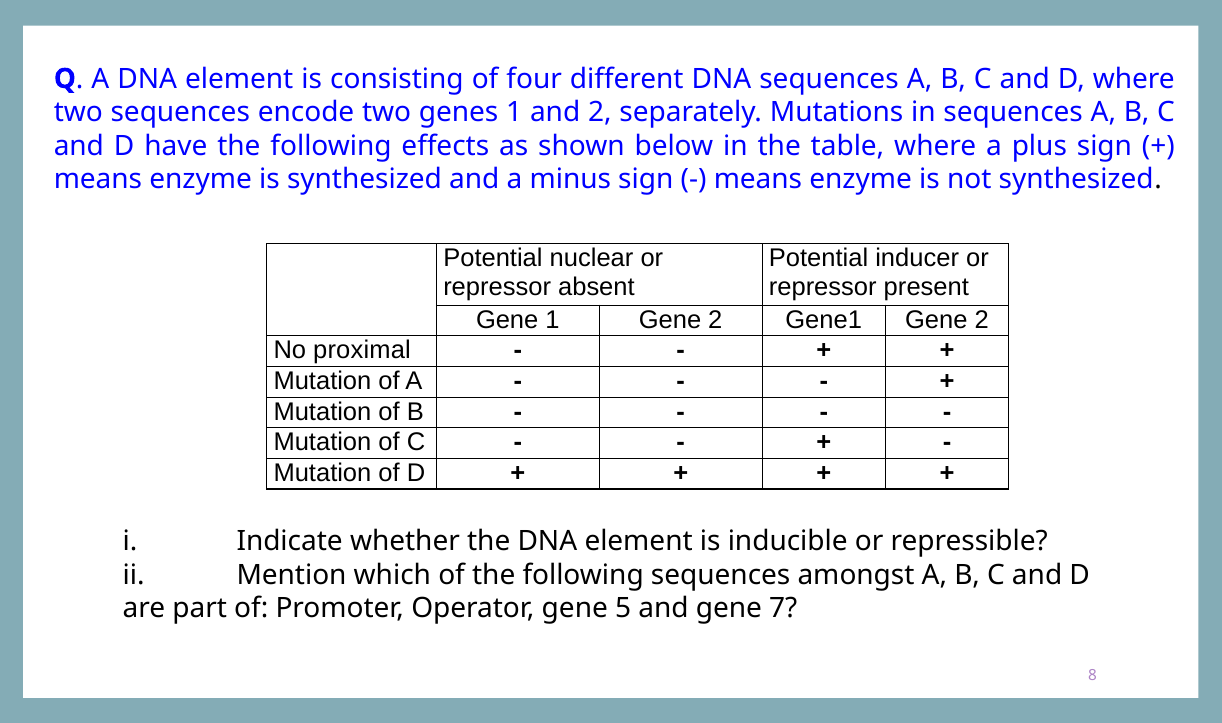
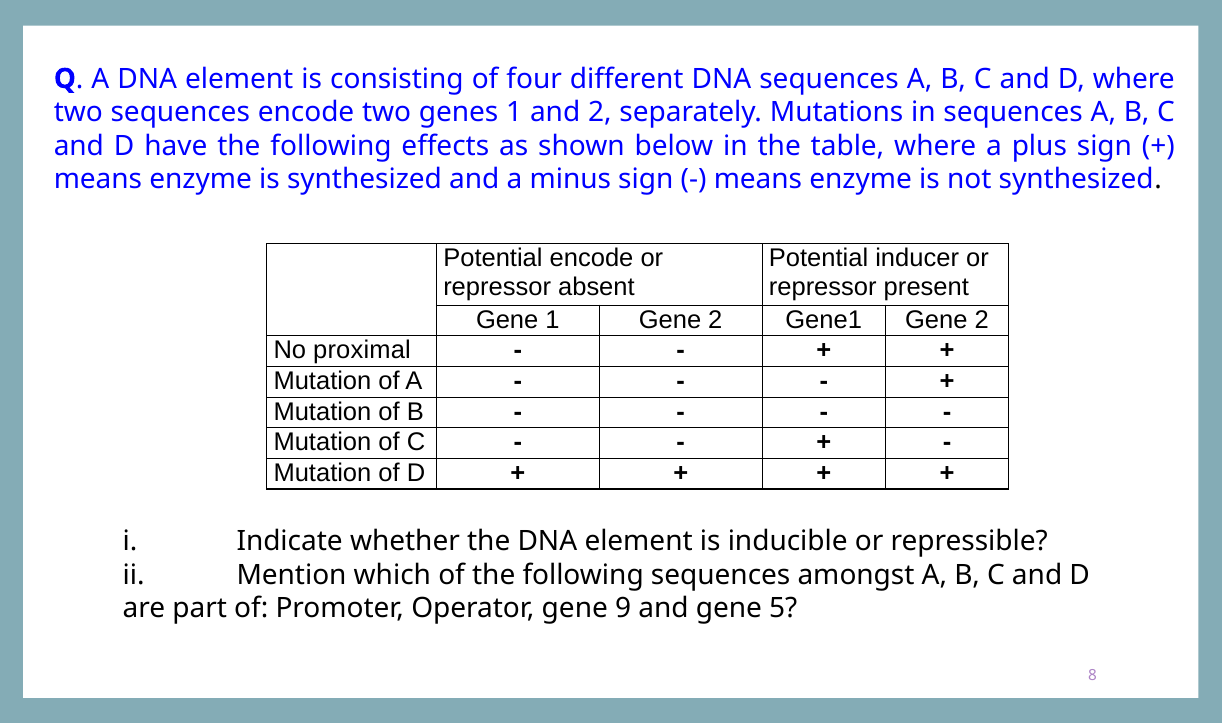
Potential nuclear: nuclear -> encode (592, 259)
5: 5 -> 9 (623, 609)
7: 7 -> 5 (783, 609)
